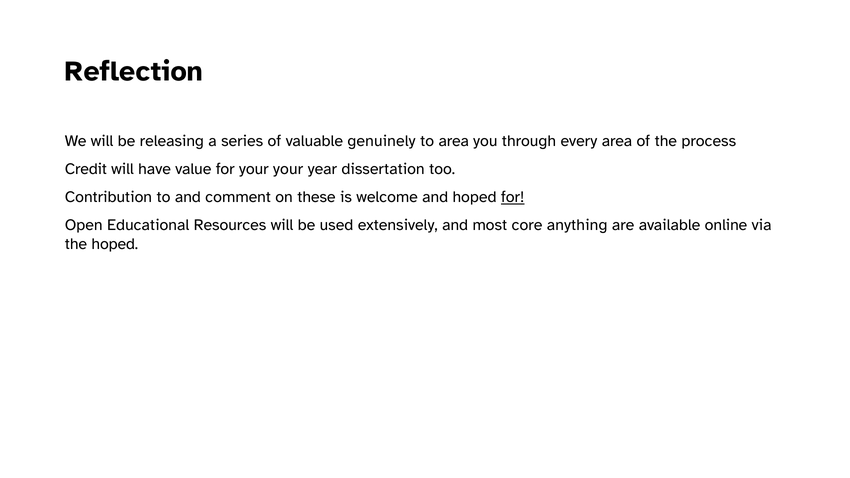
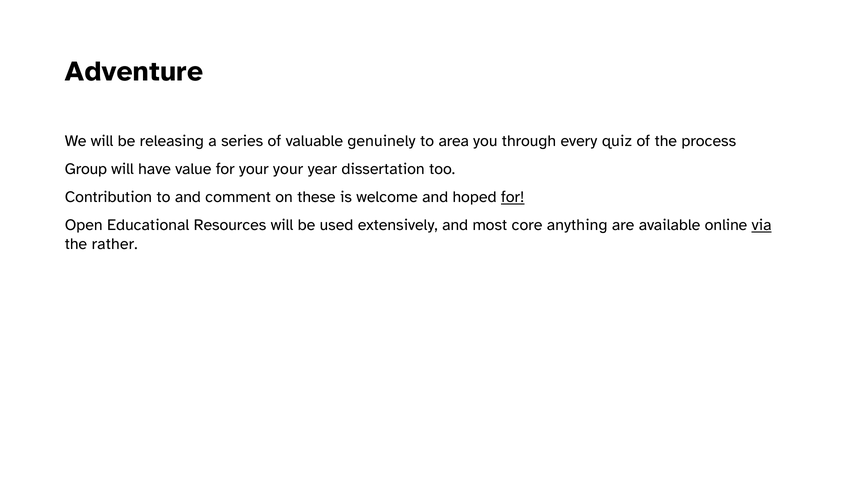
Reflection: Reflection -> Adventure (134, 71)
every area: area -> quiz (617, 141)
Credit: Credit -> Group (86, 169)
via underline: none -> present (762, 225)
the hoped: hoped -> rather (115, 244)
